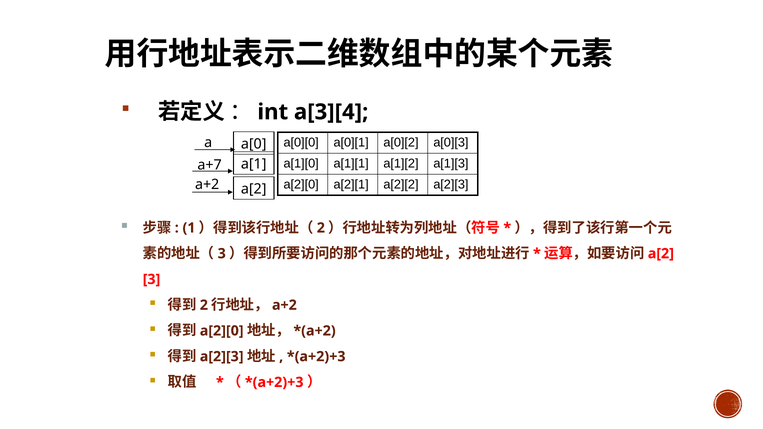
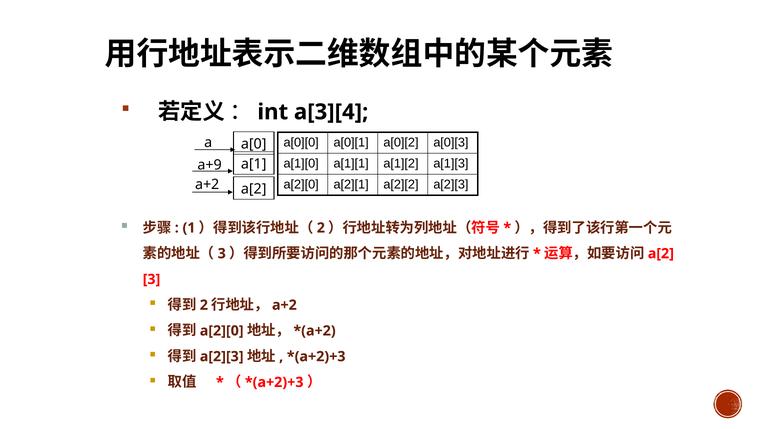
a+7: a+7 -> a+9 (210, 165)
